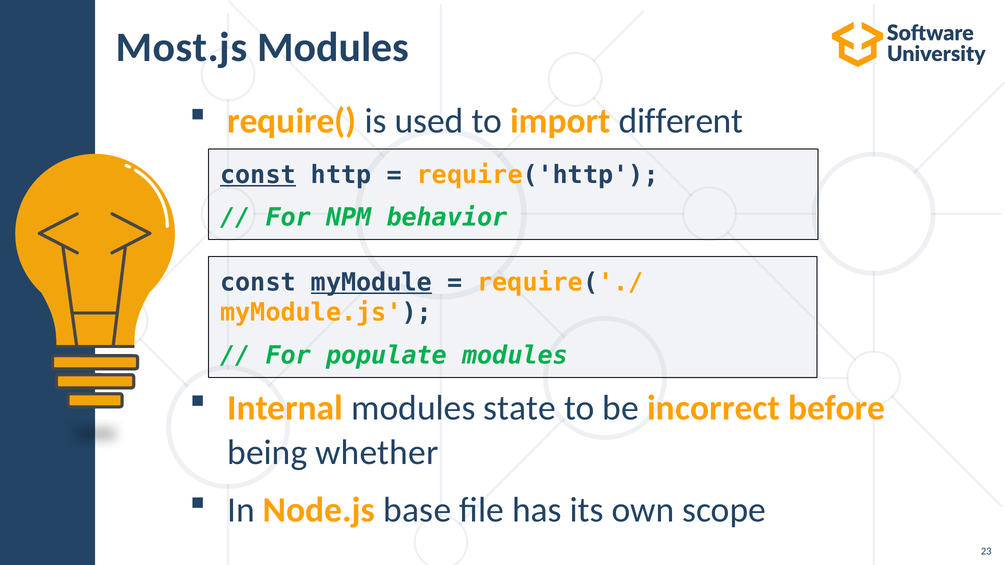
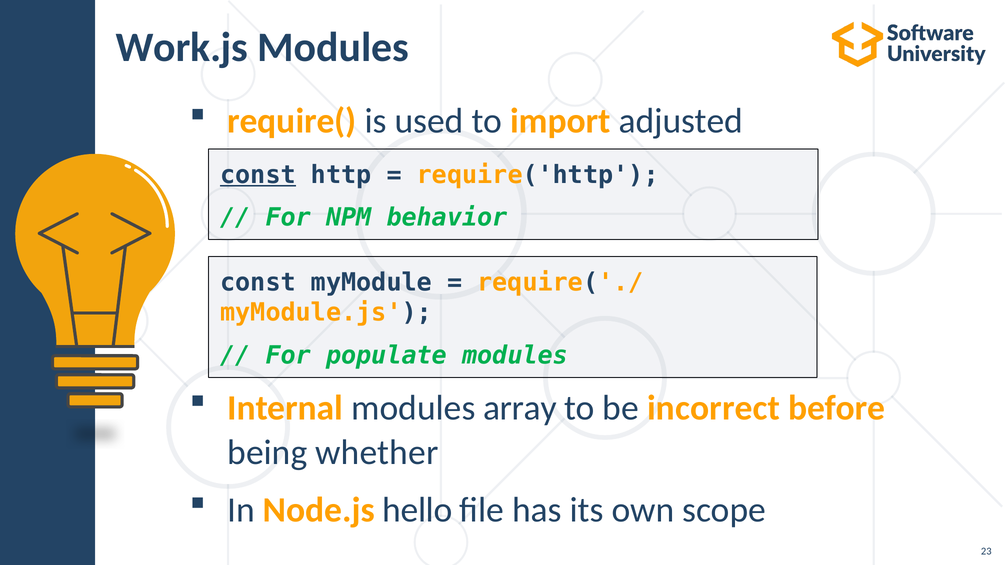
Most.js: Most.js -> Work.js (182, 48)
different: different -> adjusted (681, 121)
myModule underline: present -> none (371, 283)
state: state -> array (520, 408)
base: base -> hello (417, 510)
